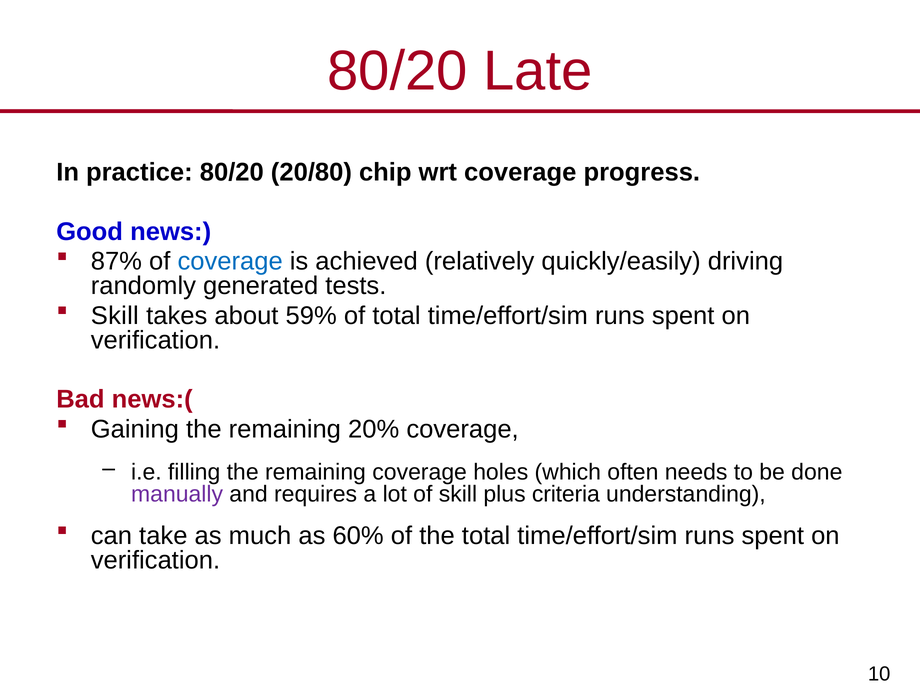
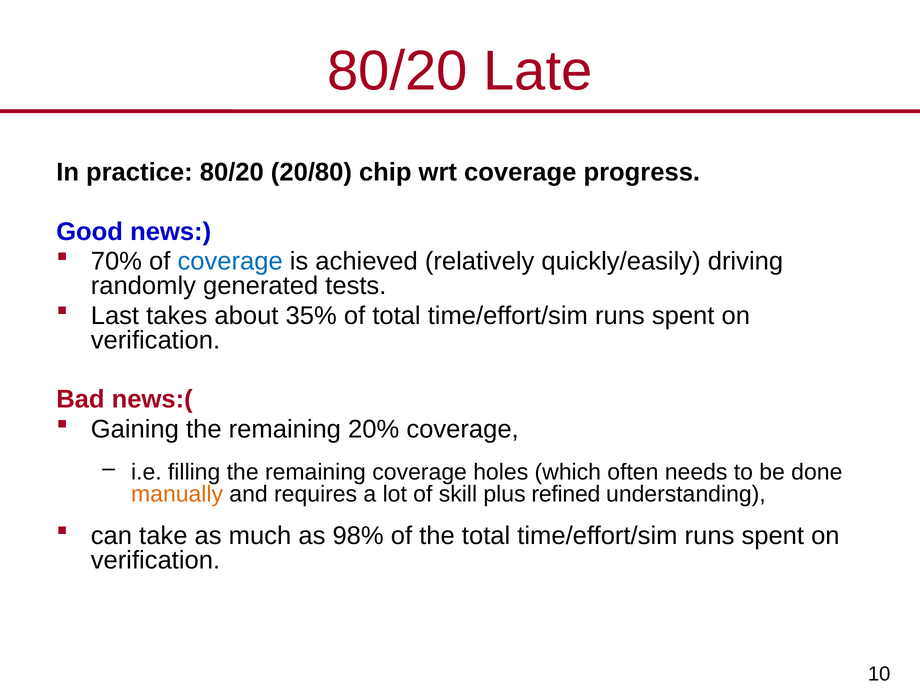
87%: 87% -> 70% (116, 261)
Skill: Skill -> Last (115, 316)
59%: 59% -> 35% (311, 316)
manually colour: purple -> orange (177, 494)
criteria: criteria -> refined (566, 494)
60%: 60% -> 98% (358, 536)
